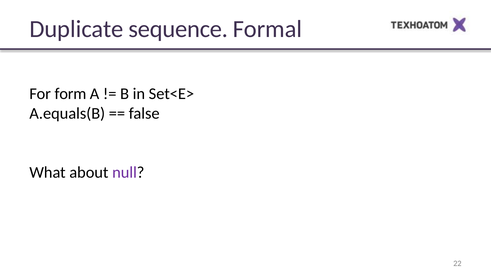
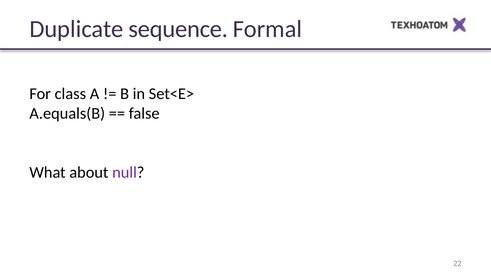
form: form -> class (70, 94)
